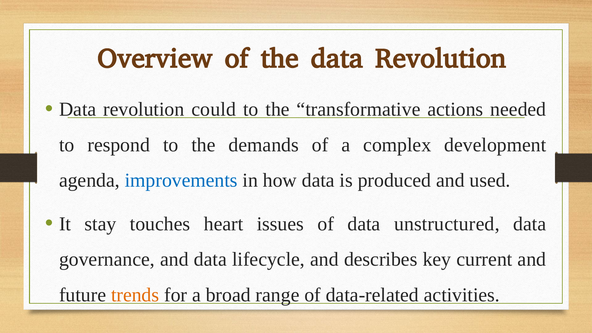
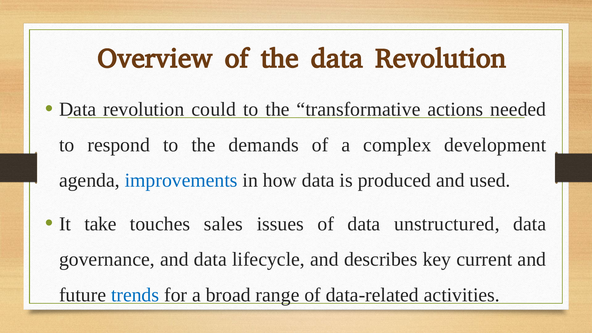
stay: stay -> take (101, 224)
heart: heart -> sales (223, 224)
trends colour: orange -> blue (135, 295)
